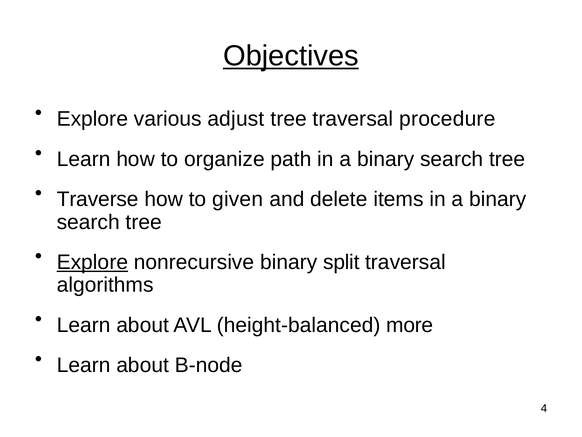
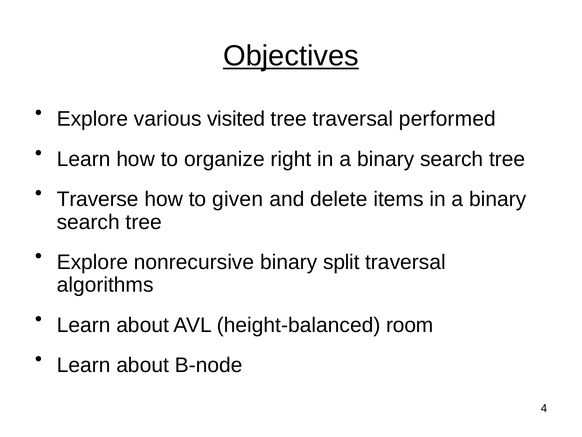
adjust: adjust -> visited (236, 119)
procedure: procedure -> performed (447, 119)
path: path -> right (291, 159)
Explore underline: present -> none (92, 262)
more: more -> room (410, 325)
